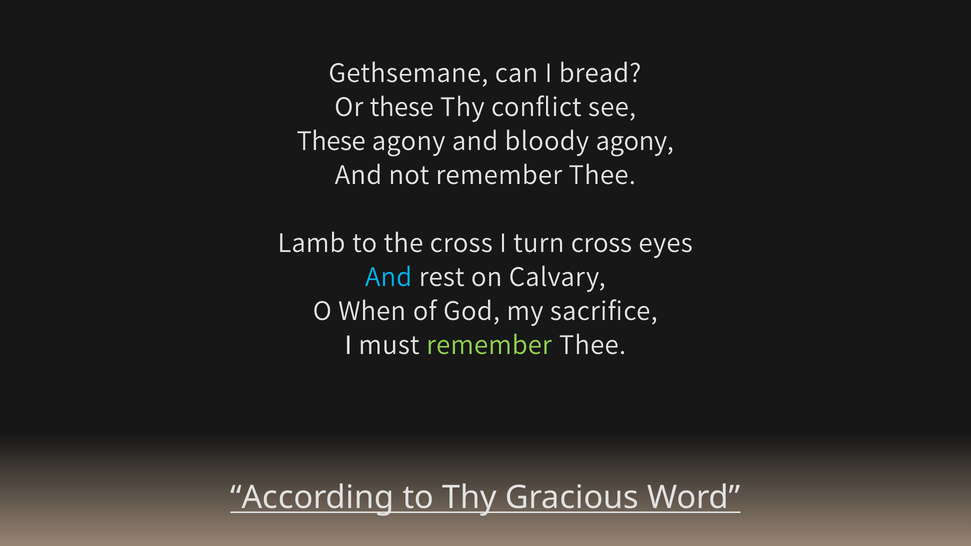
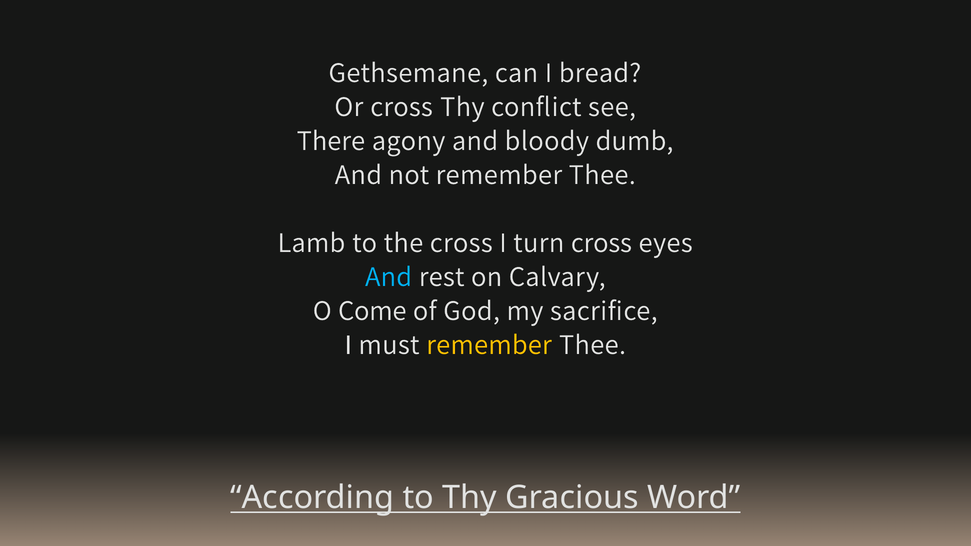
Or these: these -> cross (402, 107)
These: These -> There (331, 141)
bloody agony: agony -> dumb (635, 141)
When: When -> Come (372, 311)
remember colour: light green -> yellow (489, 345)
